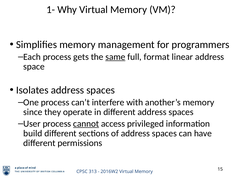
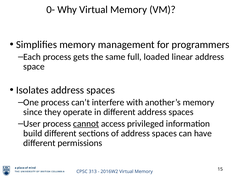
1-: 1- -> 0- (51, 10)
same underline: present -> none (115, 57)
format: format -> loaded (157, 57)
